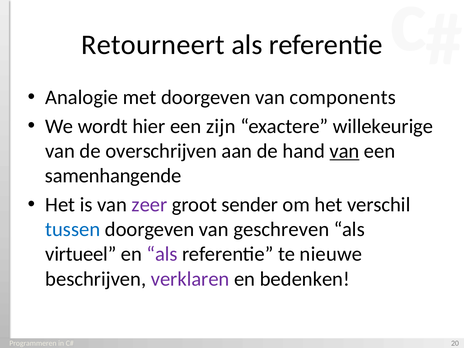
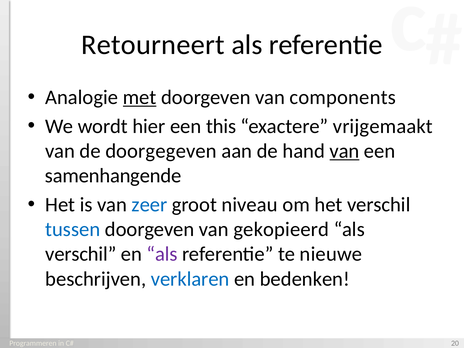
met underline: none -> present (140, 97)
zijn: zijn -> this (221, 126)
willekeurige: willekeurige -> vrijgemaakt (383, 126)
overschrijven: overschrijven -> doorgegeven (161, 151)
zeer colour: purple -> blue (149, 205)
sender: sender -> niveau (250, 205)
geschreven: geschreven -> gekopieerd (281, 229)
virtueel: virtueel -> verschil (81, 254)
verklaren colour: purple -> blue (190, 279)
